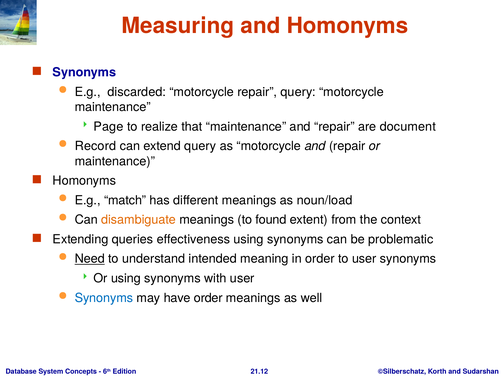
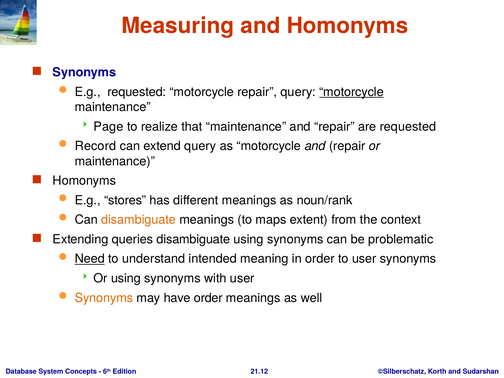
E.g discarded: discarded -> requested (137, 92)
motorcycle underline: none -> present (351, 92)
are document: document -> requested (408, 127)
match: match -> stores (125, 200)
noun/load: noun/load -> noun/rank (325, 200)
found: found -> maps (271, 220)
queries effectiveness: effectiveness -> disambiguate (193, 239)
Synonyms colour: blue -> orange (104, 298)
